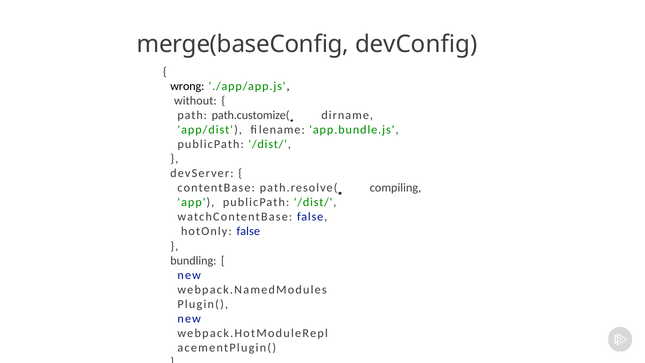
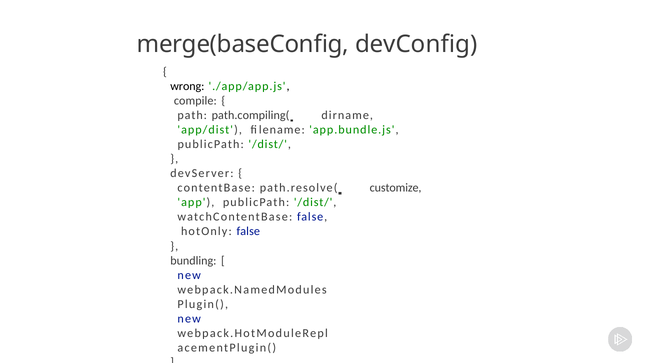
without: without -> compile (195, 101)
path.customize(: path.customize( -> path.compiling( (251, 115)
compiling: compiling -> customize (396, 188)
